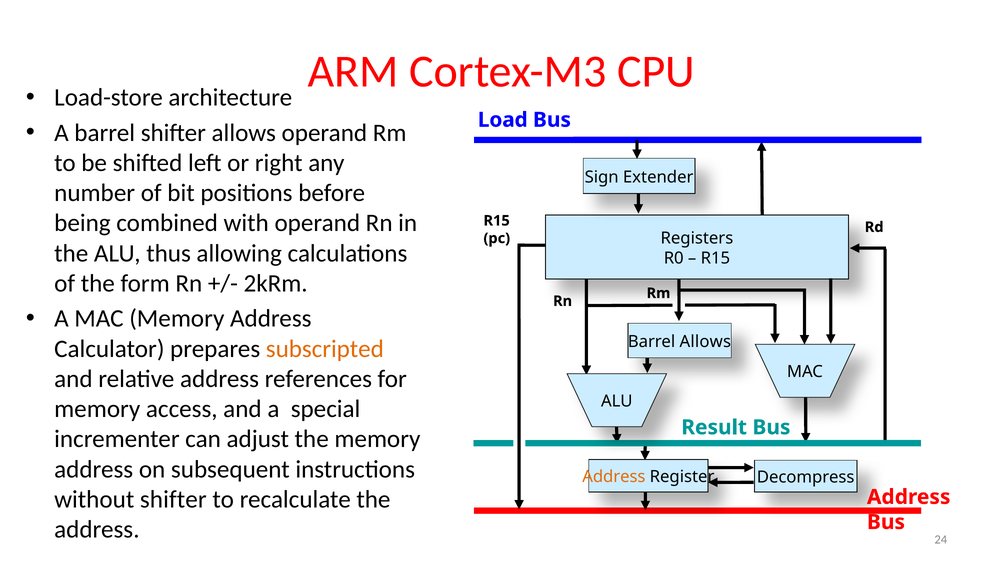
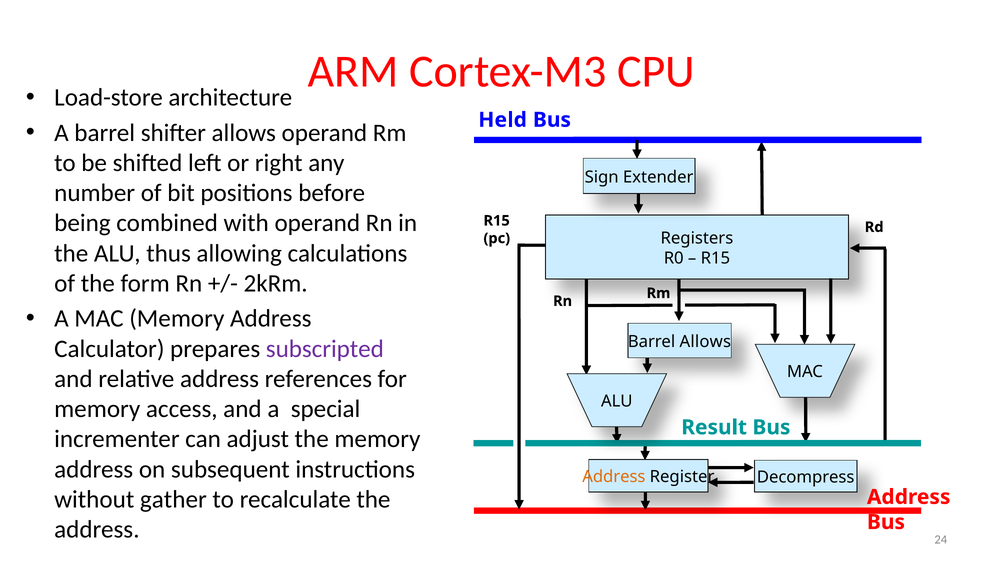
Load: Load -> Held (503, 120)
subscripted colour: orange -> purple (325, 349)
without shifter: shifter -> gather (173, 500)
